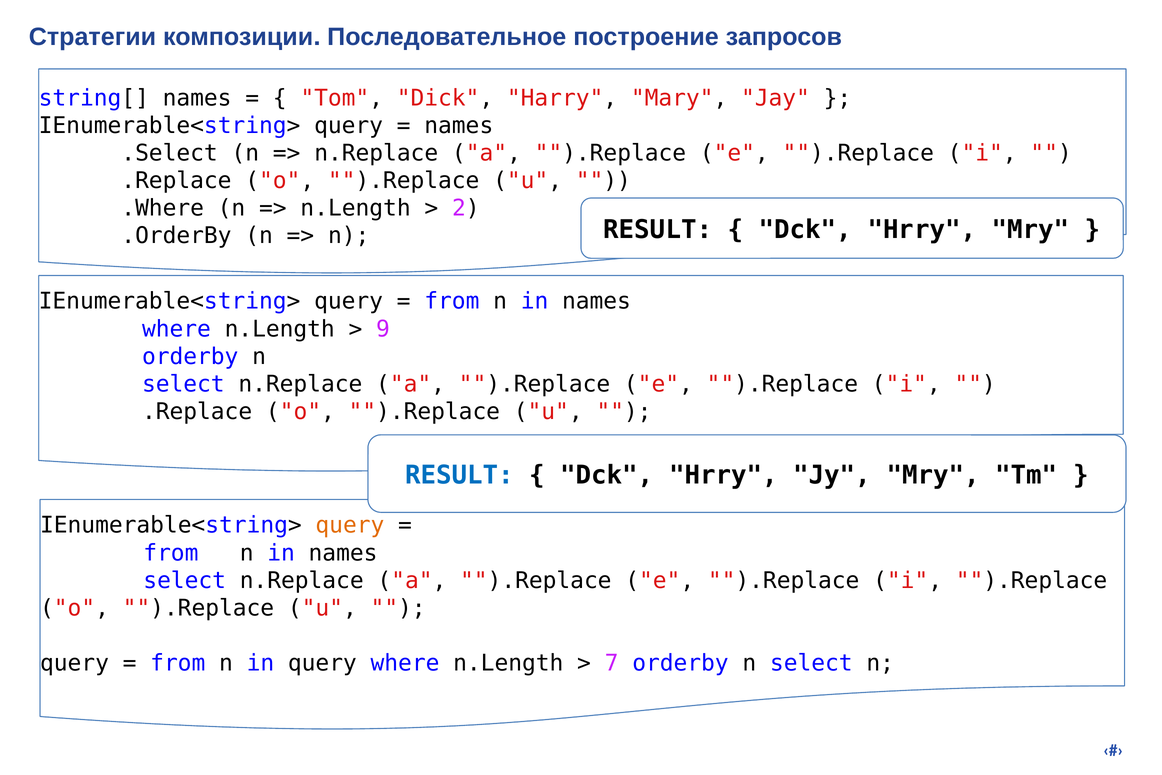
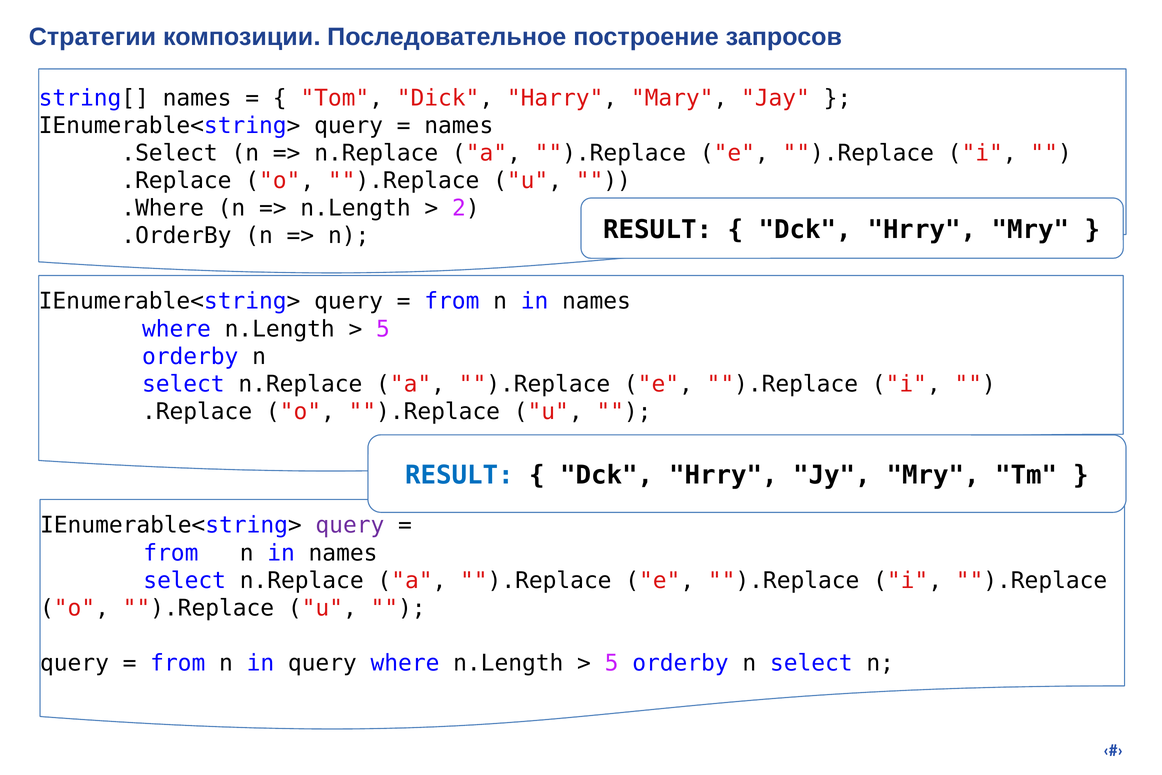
9: 9 -> 5 (383, 329)
query colour: orange -> purple (350, 525)
7: 7 -> 5 (612, 663)
